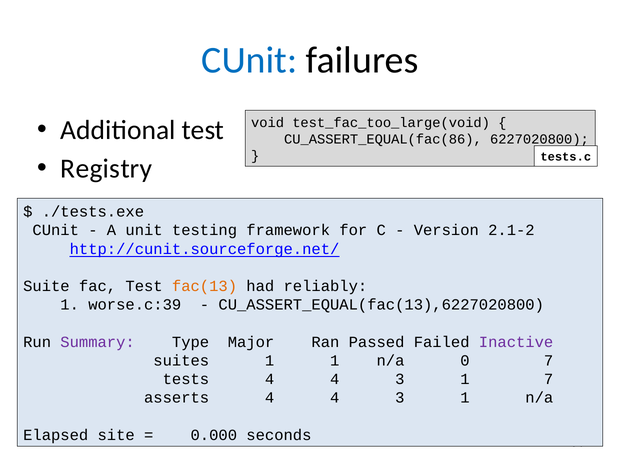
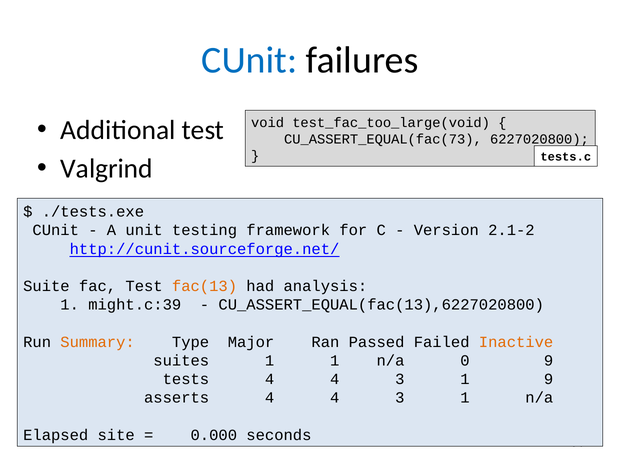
CU_ASSERT_EQUAL(fac(86: CU_ASSERT_EQUAL(fac(86 -> CU_ASSERT_EQUAL(fac(73 (383, 139)
Registry: Registry -> Valgrind (107, 169)
reliably: reliably -> analysis (325, 286)
worse.c:39: worse.c:39 -> might.c:39 (135, 305)
Summary colour: purple -> orange (98, 342)
Inactive colour: purple -> orange (516, 342)
0 7: 7 -> 9 (549, 361)
1 7: 7 -> 9 (549, 379)
